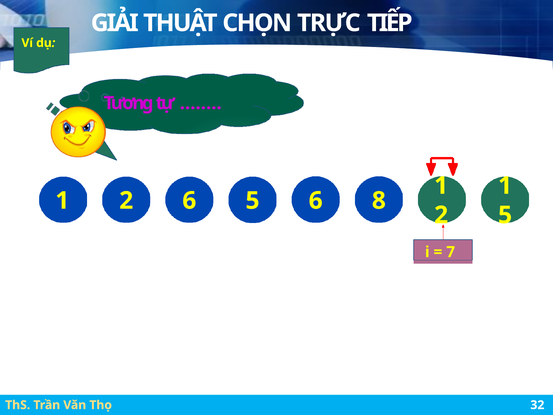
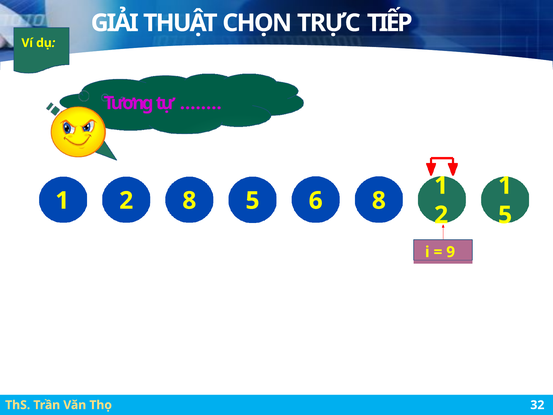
2 6: 6 -> 8 (189, 201)
7: 7 -> 9 (451, 252)
